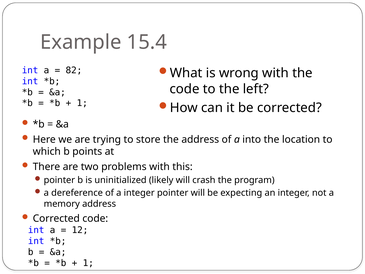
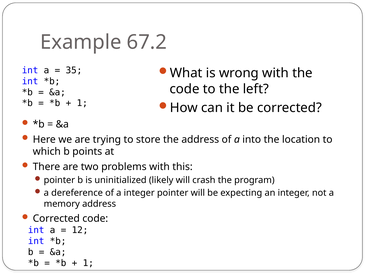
15.4: 15.4 -> 67.2 (147, 42)
82: 82 -> 35 (74, 70)
